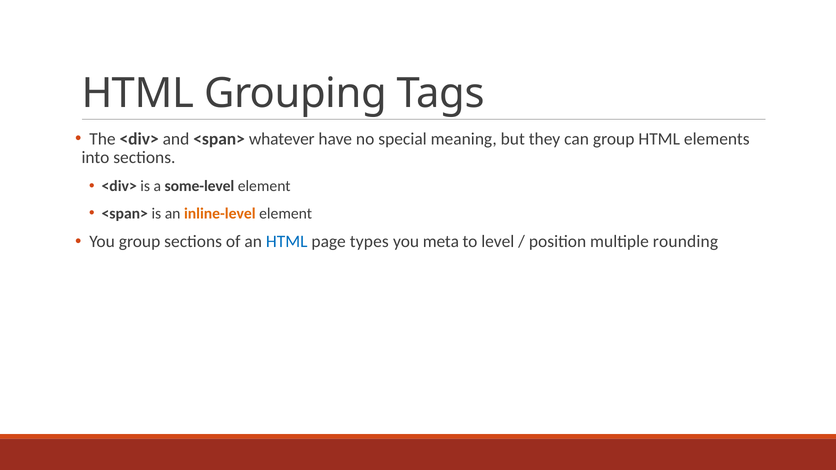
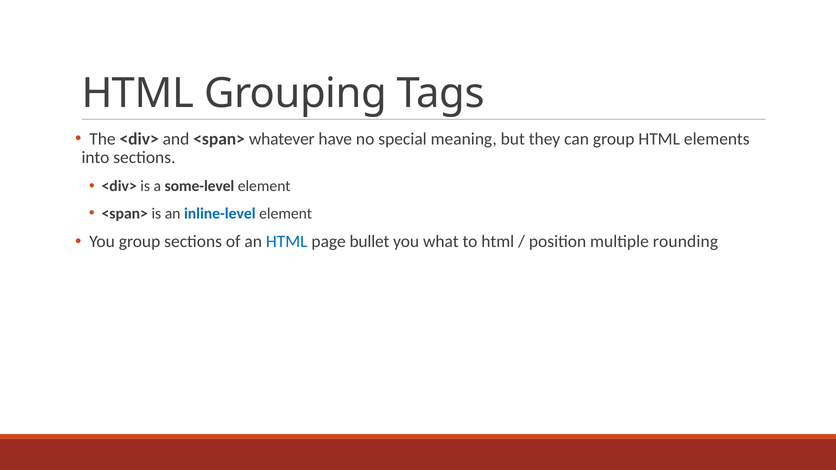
inline-level colour: orange -> blue (220, 214)
types: types -> bullet (369, 242)
meta: meta -> what (441, 242)
to level: level -> html (498, 242)
